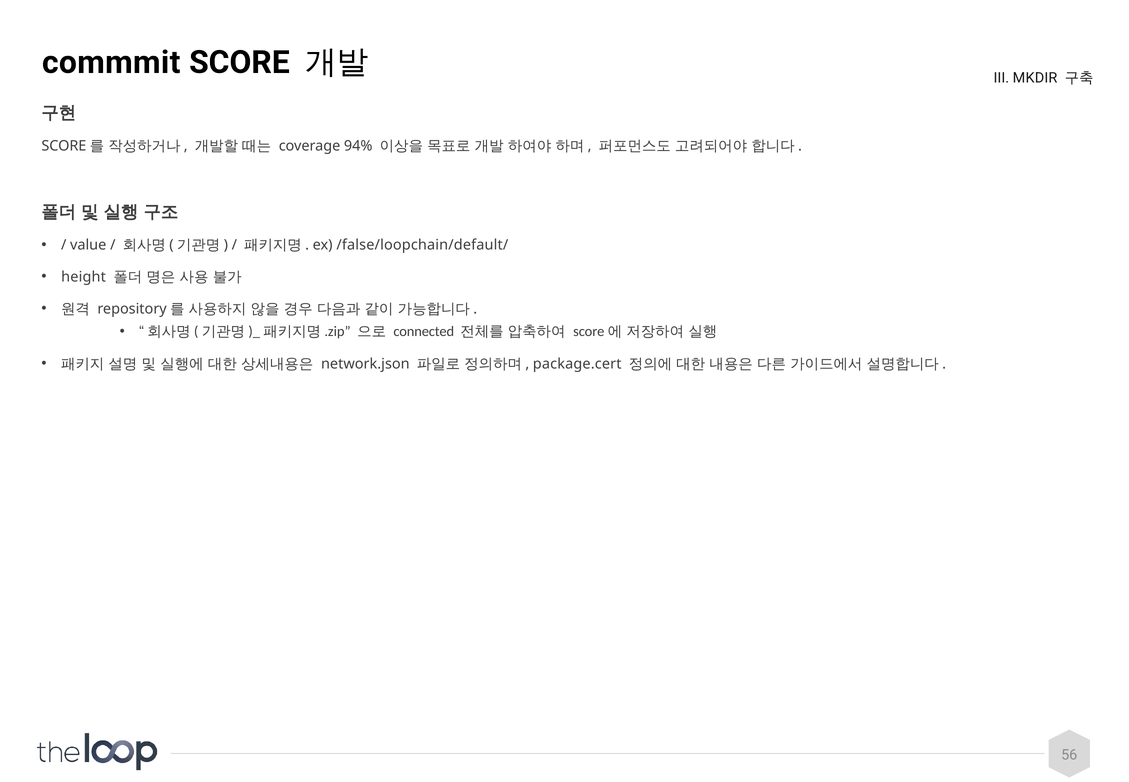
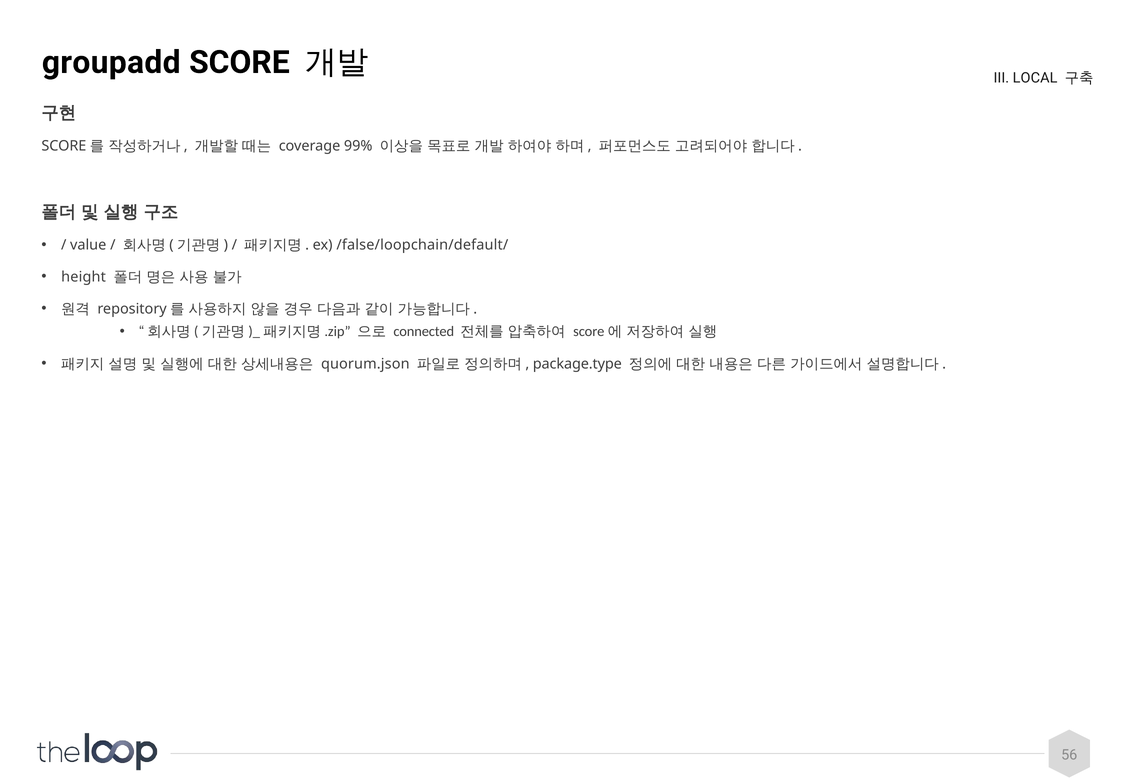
commmit: commmit -> groupadd (111, 62)
MKDIR: MKDIR -> LOCAL (1035, 78)
94%: 94% -> 99% (358, 146)
network.json: network.json -> quorum.json (365, 364)
package.cert: package.cert -> package.type (577, 364)
